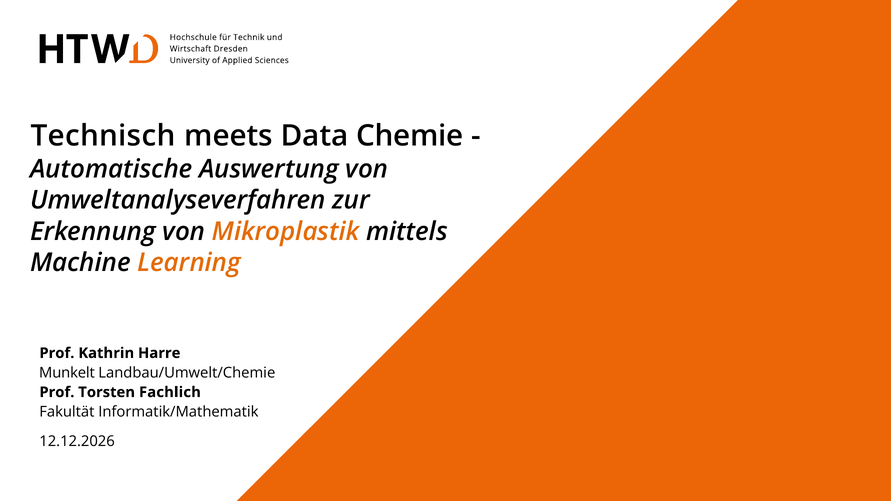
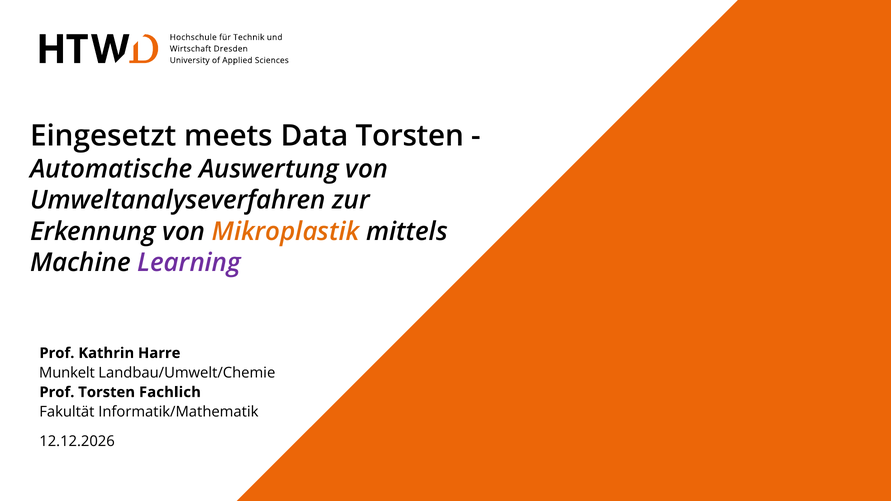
Technisch: Technisch -> Eingesetzt (103, 136)
Data Chemie: Chemie -> Torsten (410, 136)
Learning colour: orange -> purple (189, 263)
